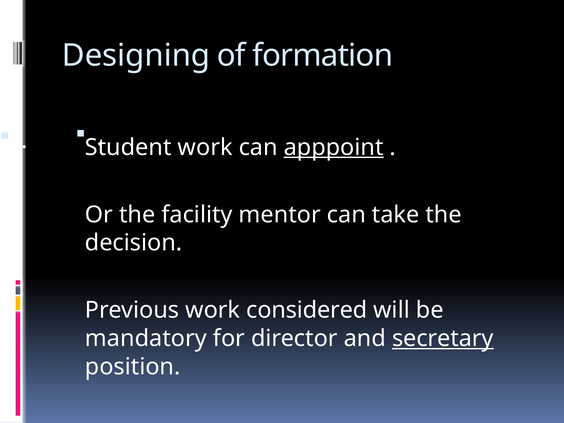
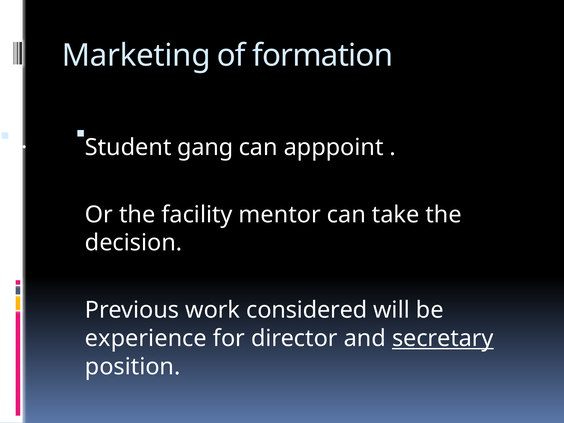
Designing: Designing -> Marketing (136, 55)
work: work -> gang (205, 147)
apppoint underline: present -> none (334, 147)
mandatory: mandatory -> experience (146, 338)
